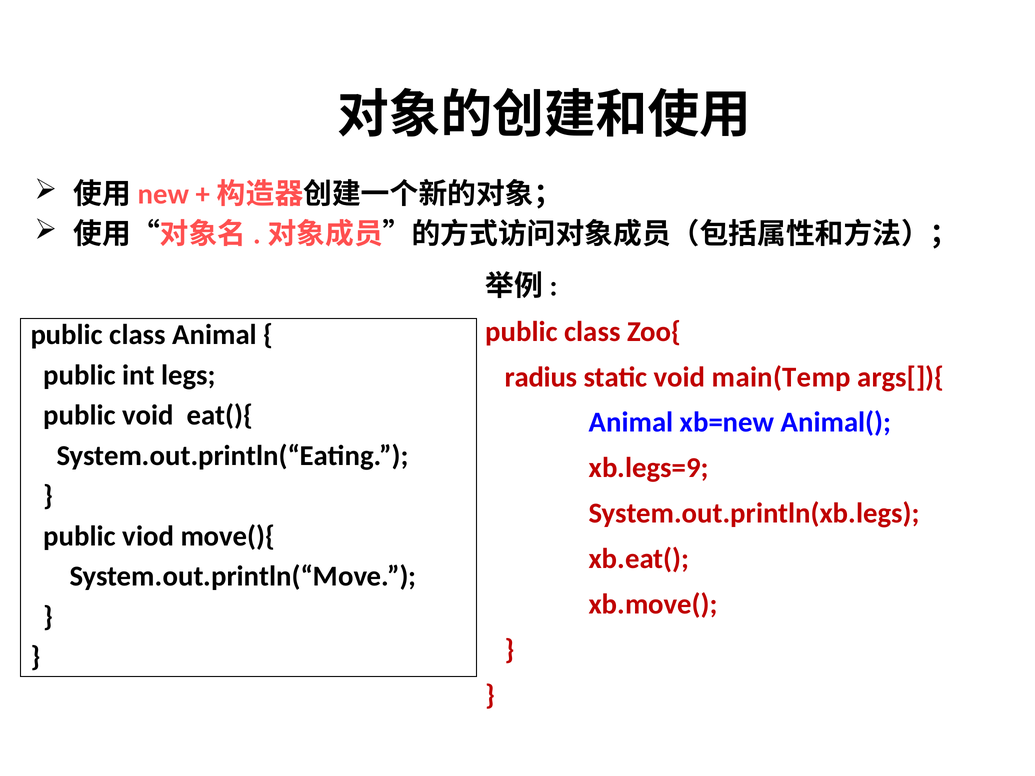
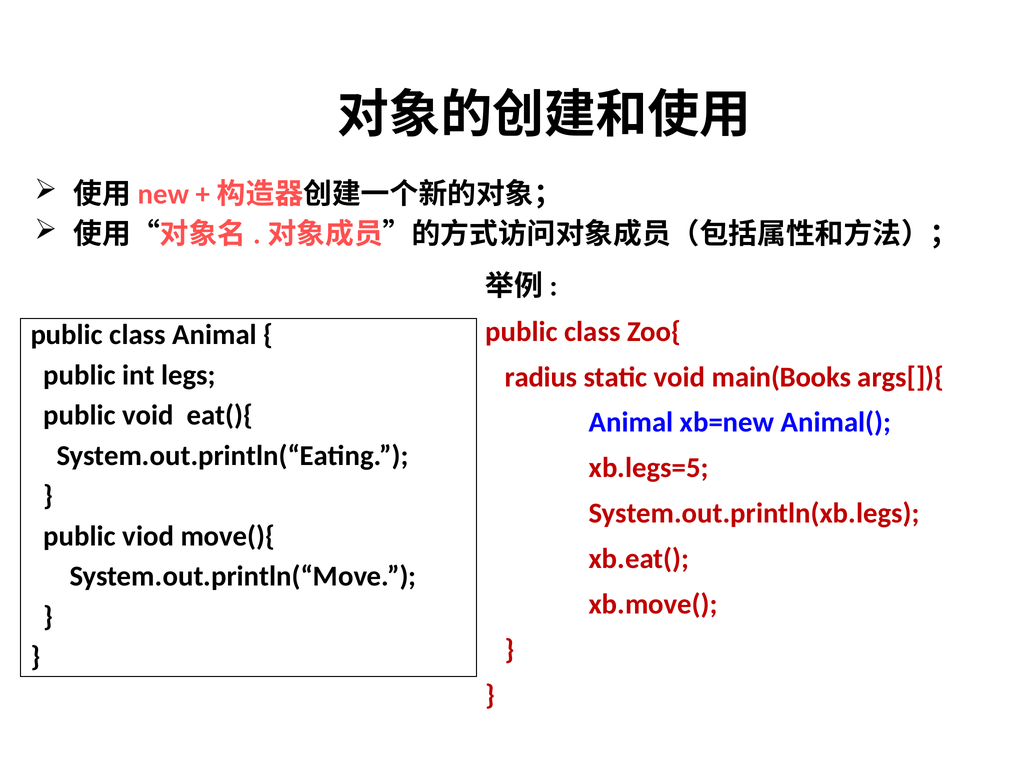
main(Temp: main(Temp -> main(Books (782, 377)
xb.legs=9: xb.legs=9 -> xb.legs=5 (649, 468)
